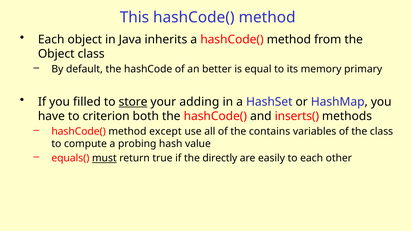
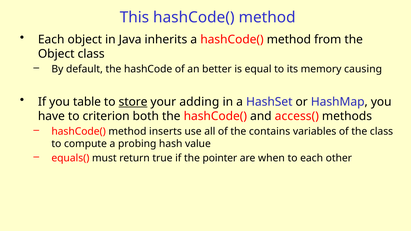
primary: primary -> causing (363, 69)
filled: filled -> table (87, 102)
inserts(: inserts( -> access( (297, 116)
except: except -> inserts (165, 132)
must underline: present -> none (104, 158)
directly: directly -> pointer (220, 158)
easily: easily -> when (271, 158)
